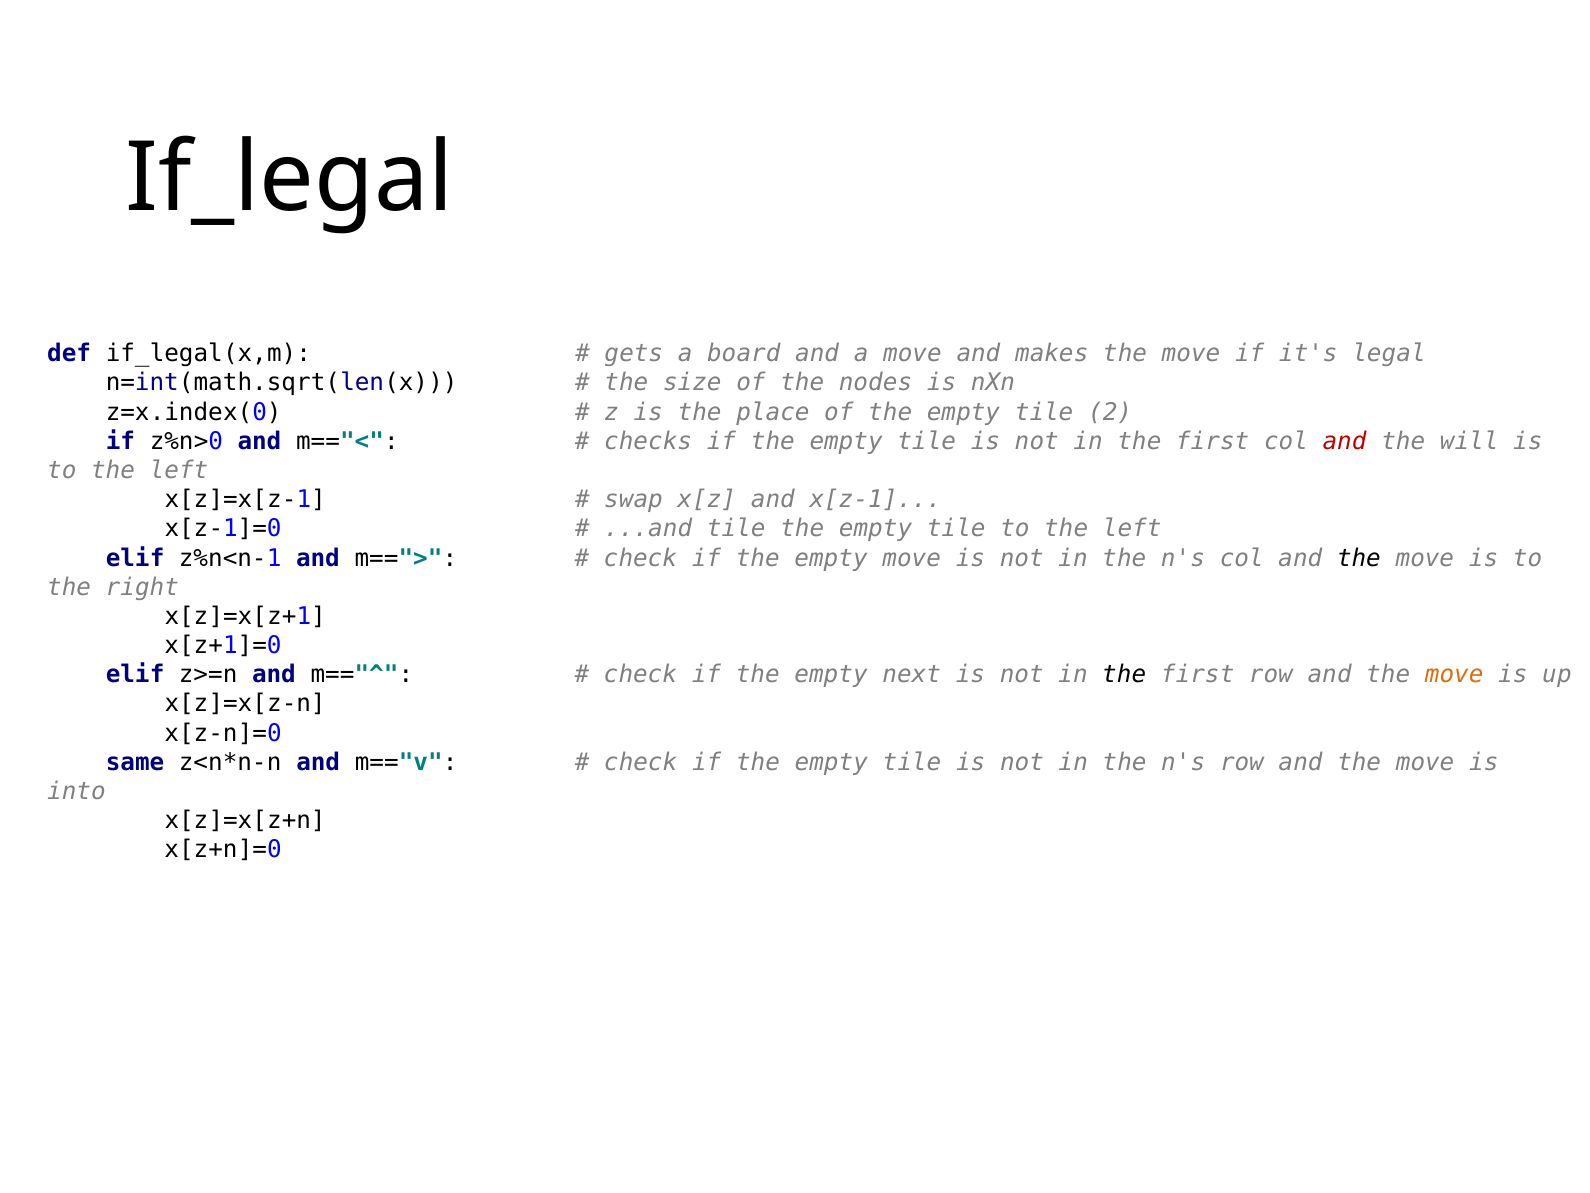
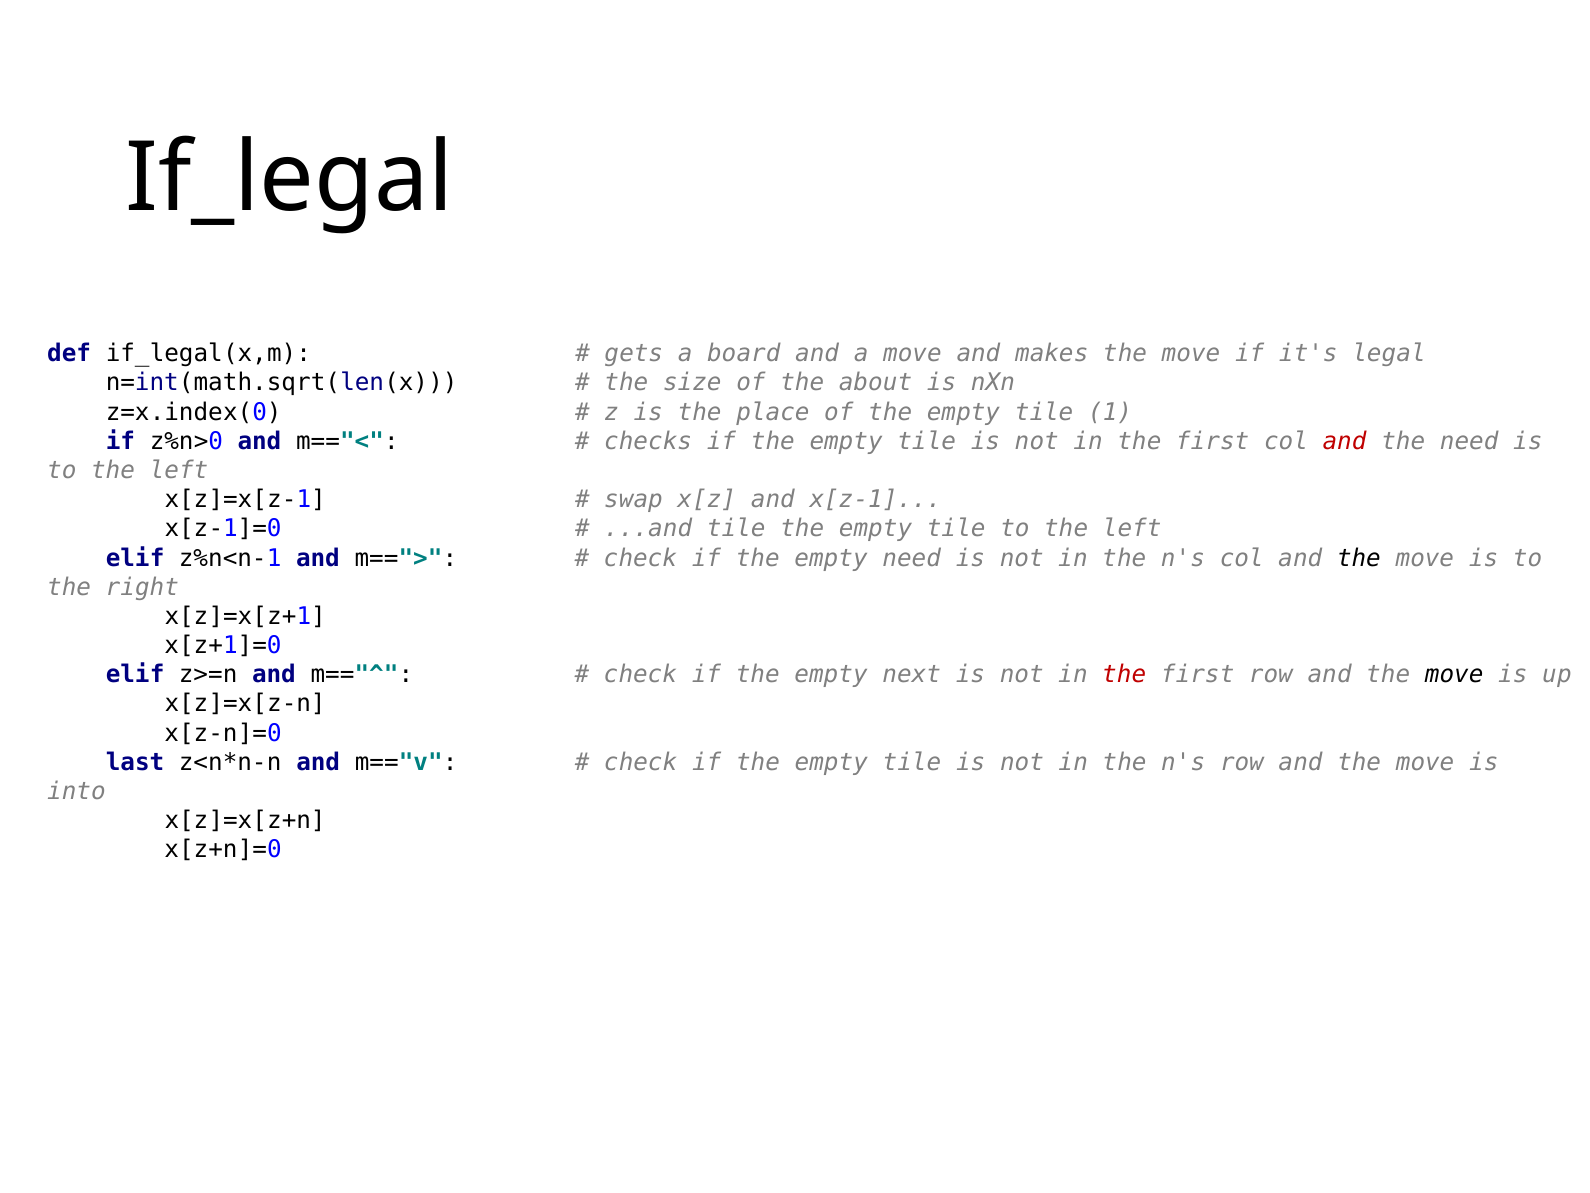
nodes: nodes -> about (875, 383)
2: 2 -> 1 (1110, 412)
the will: will -> need (1469, 441)
empty move: move -> need (912, 558)
the colour: black -> red (1124, 674)
move colour: orange -> black (1454, 674)
same: same -> last (135, 762)
